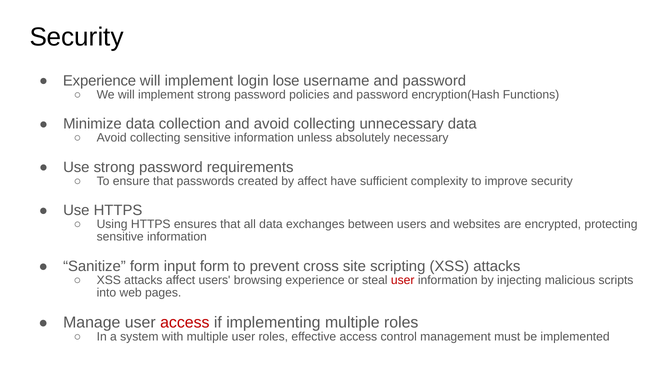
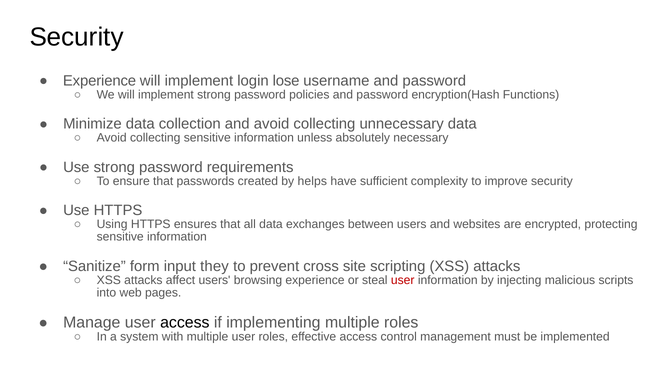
by affect: affect -> helps (312, 181)
input form: form -> they (214, 266)
access colour: red -> black (185, 322)
